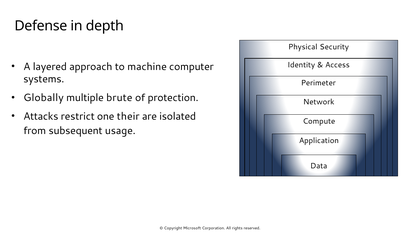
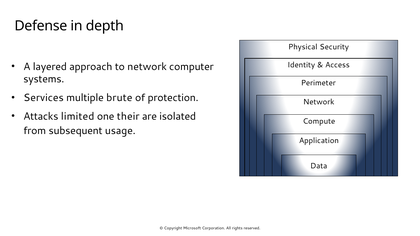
to machine: machine -> network (147, 67)
Globally: Globally -> Services (44, 98)
restrict: restrict -> limited (78, 117)
